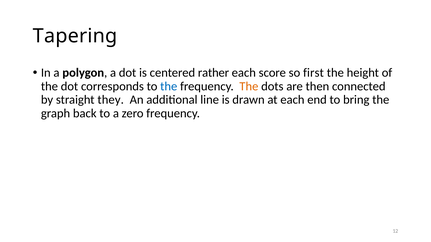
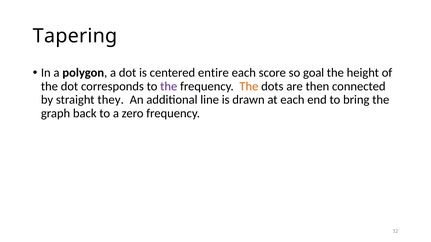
rather: rather -> entire (213, 73)
first: first -> goal (314, 73)
the colour: blue -> purple (169, 86)
